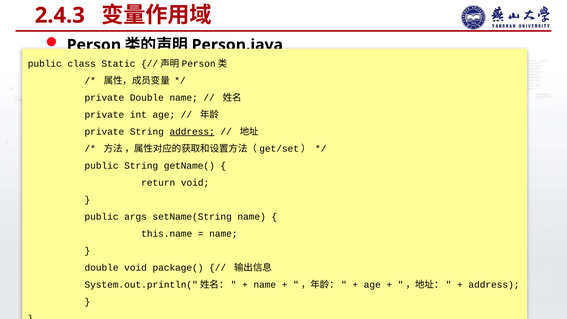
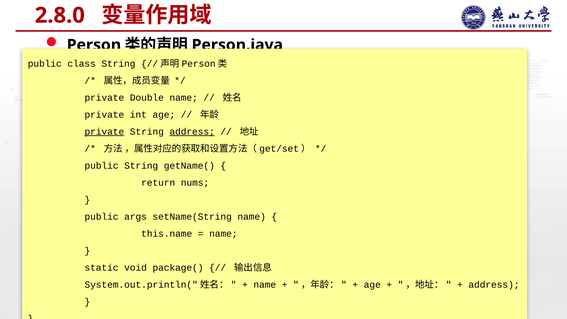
2.4.3: 2.4.3 -> 2.8.0 (60, 15)
class Static: Static -> String (118, 64)
private underline: none -> present (104, 132)
return void: void -> nums (195, 183)
double: double -> static (102, 268)
